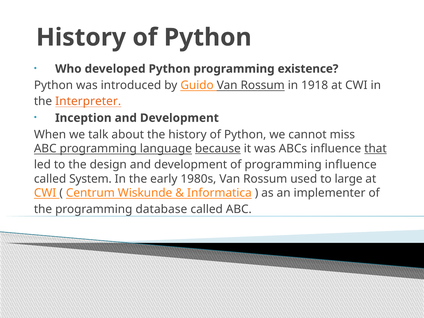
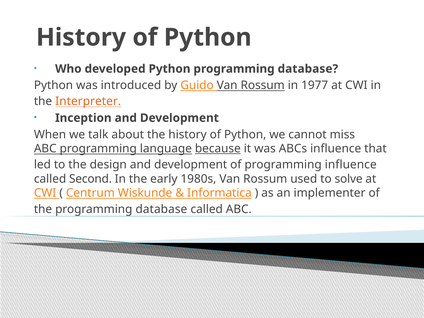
Python programming existence: existence -> database (308, 69)
1918: 1918 -> 1977 (315, 85)
that underline: present -> none (375, 149)
System: System -> Second (90, 179)
large: large -> solve (349, 179)
